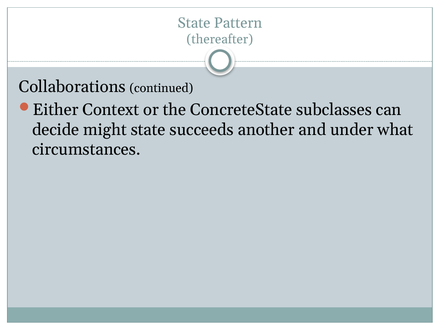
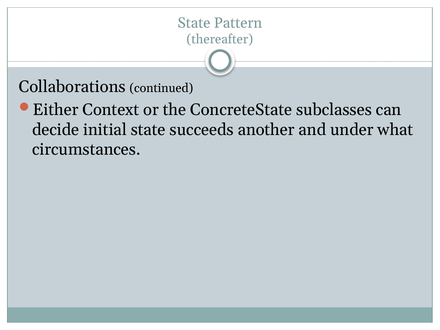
might: might -> initial (105, 130)
